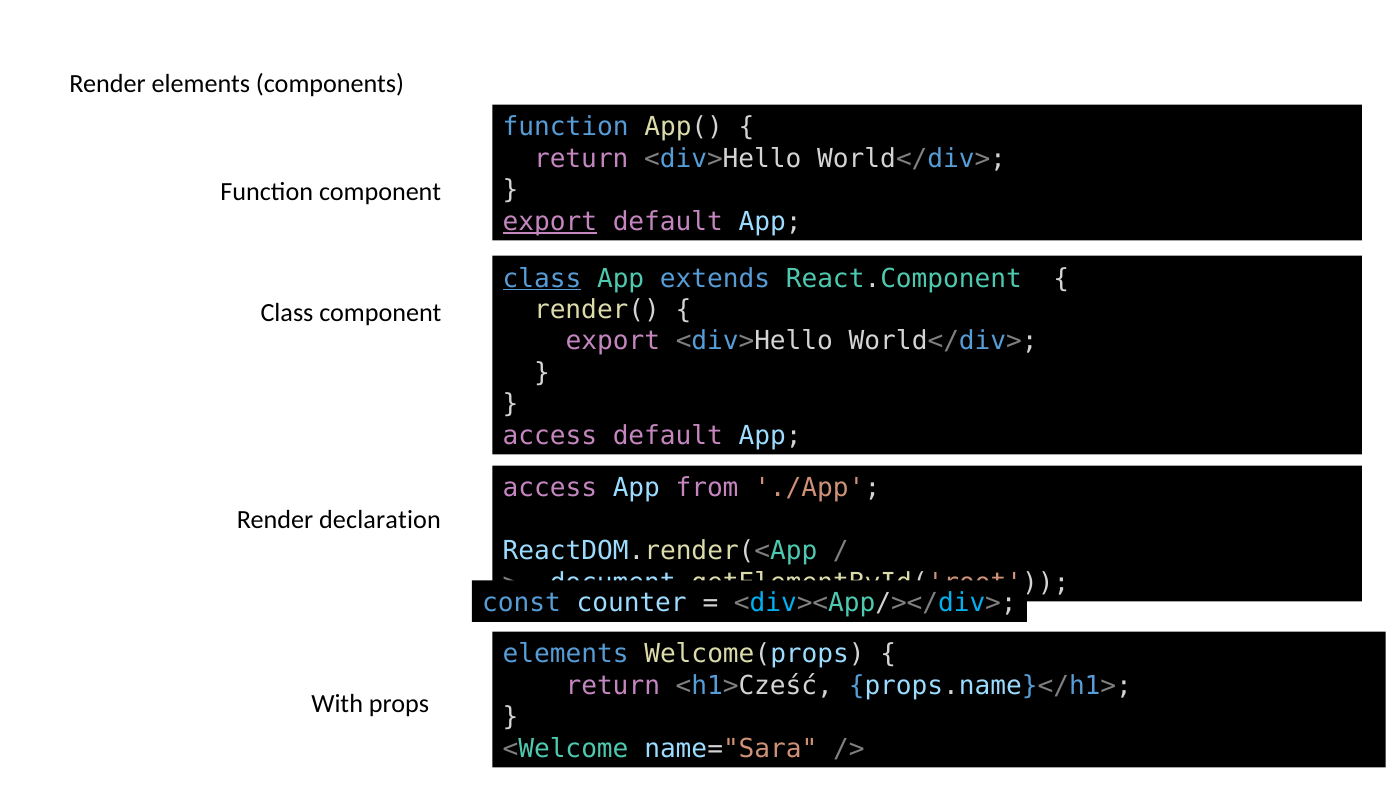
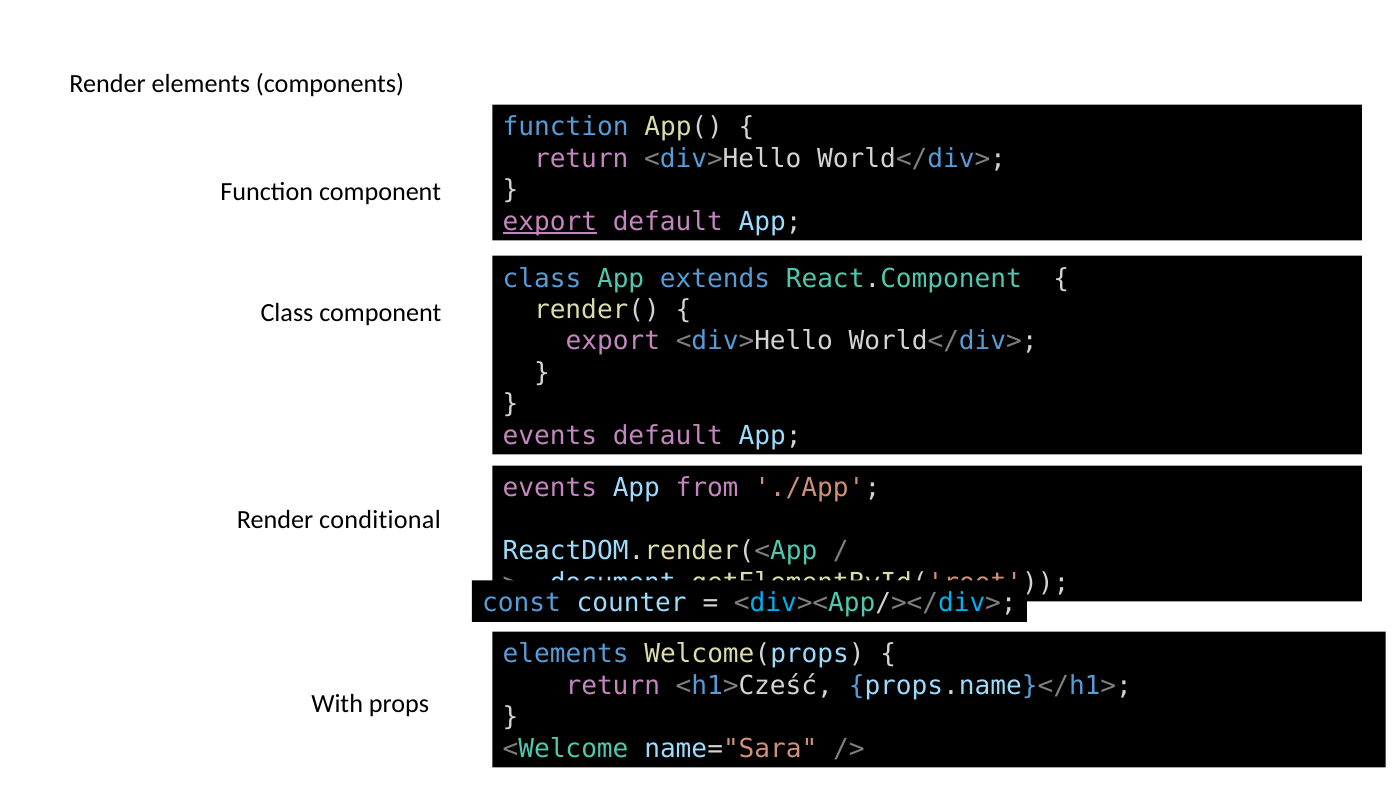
class underline: present -> none (542, 279)
access: access -> events (550, 436)
access: access -> events (550, 488)
declaration: declaration -> conditional (380, 520)
